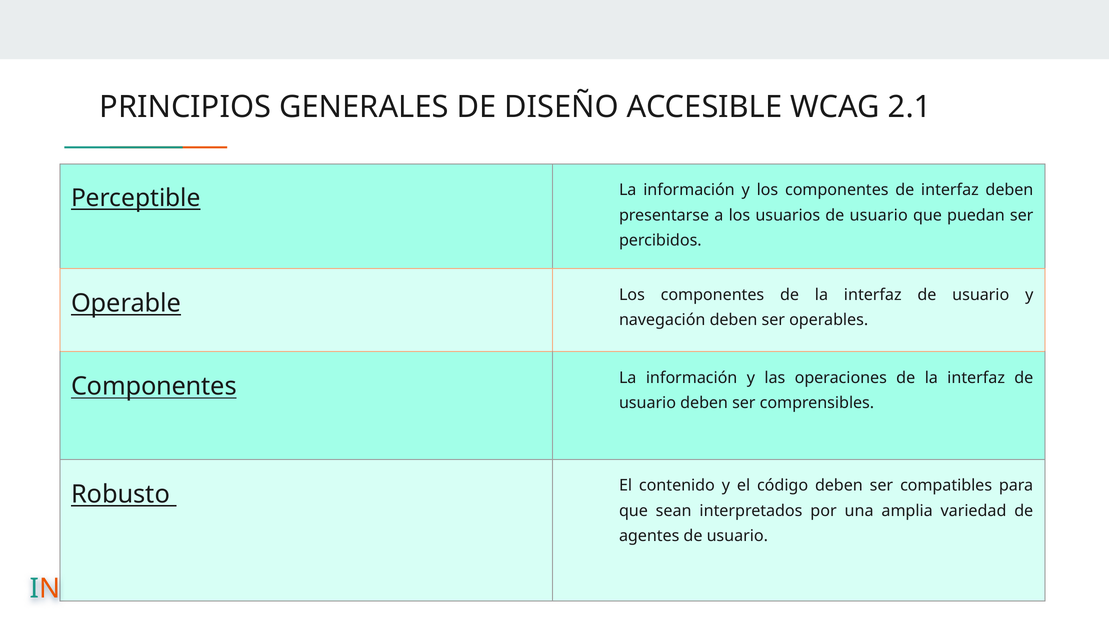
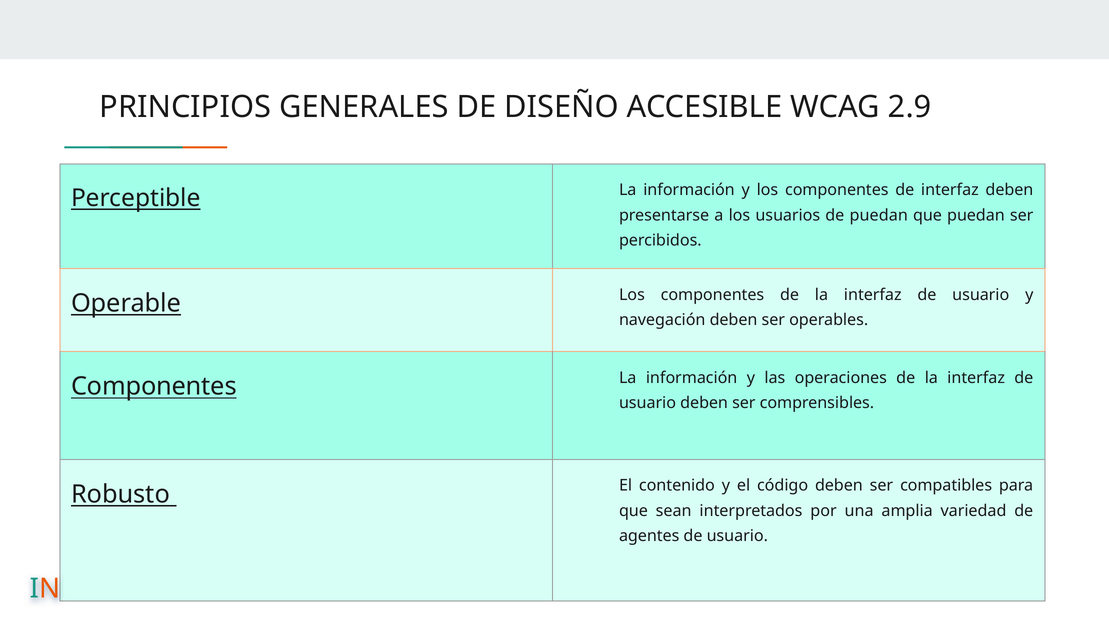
2.1: 2.1 -> 2.9 (910, 107)
usuarios de usuario: usuario -> puedan (879, 215)
